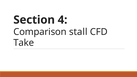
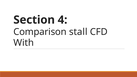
Take: Take -> With (24, 43)
